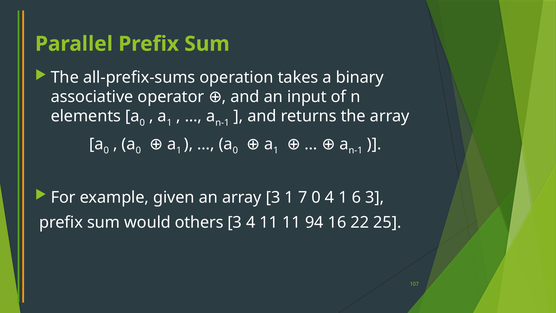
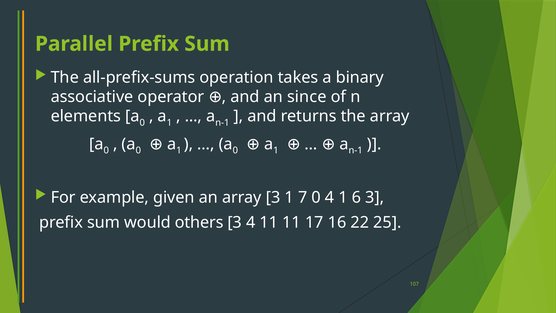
input: input -> since (307, 97)
94: 94 -> 17 (314, 222)
